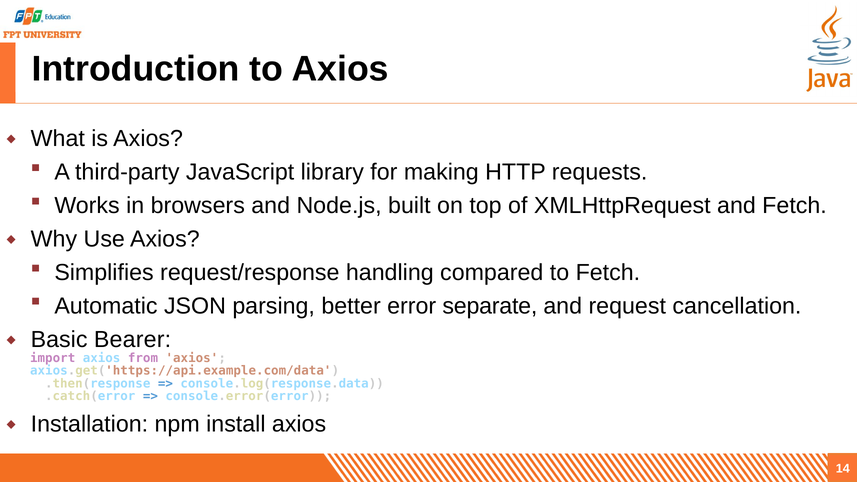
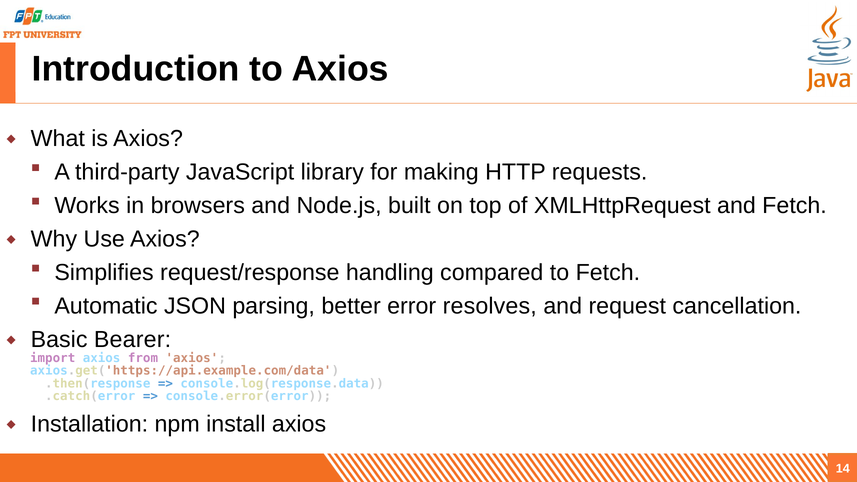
separate: separate -> resolves (490, 306)
